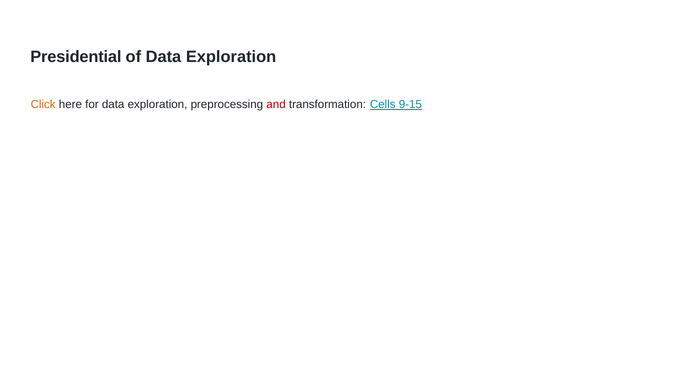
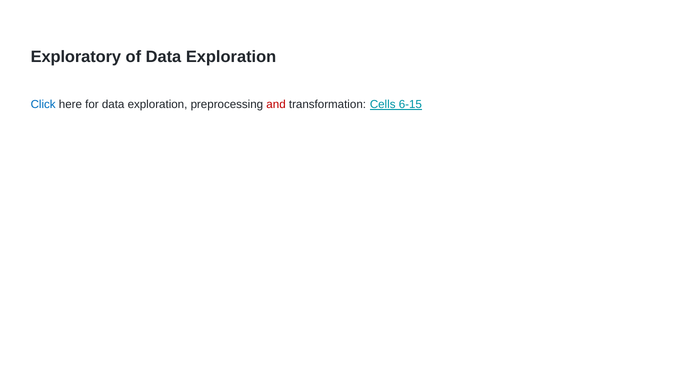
Presidential: Presidential -> Exploratory (76, 57)
Click colour: orange -> blue (43, 104)
9-15: 9-15 -> 6-15 (410, 104)
